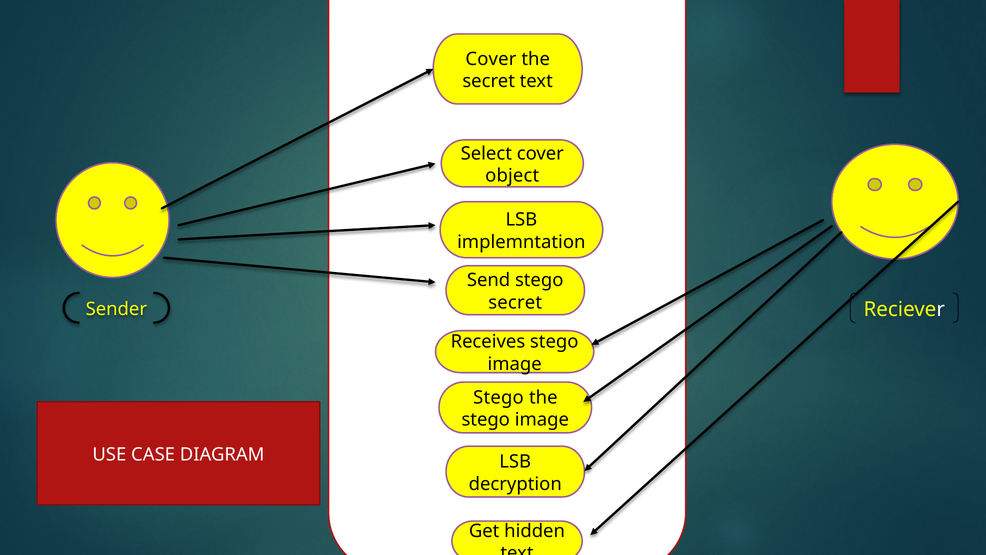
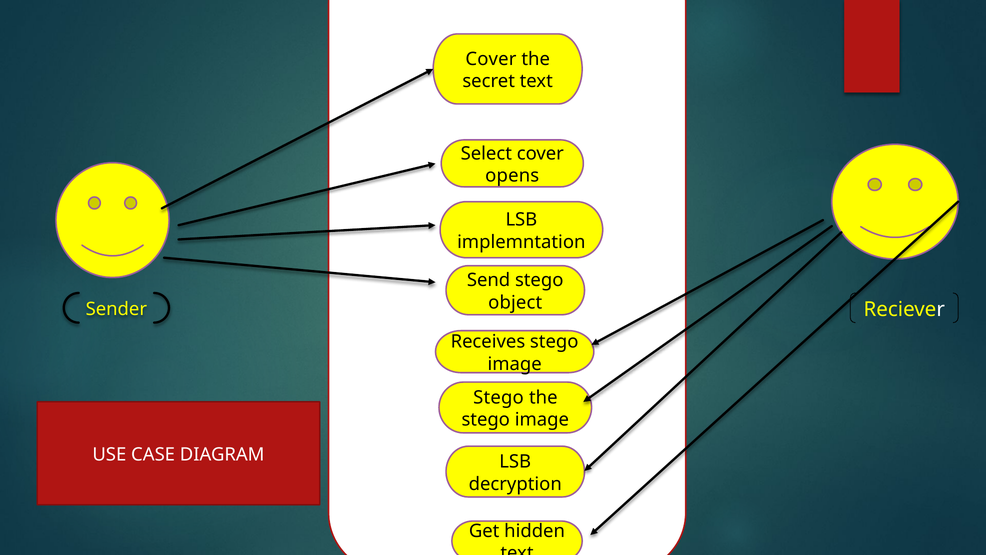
object: object -> opens (512, 176)
secret: secret -> object (515, 302)
